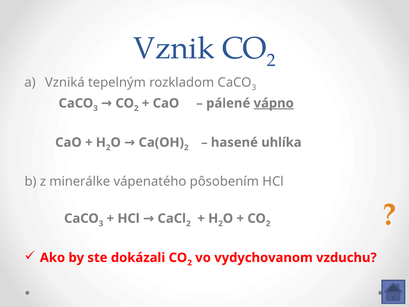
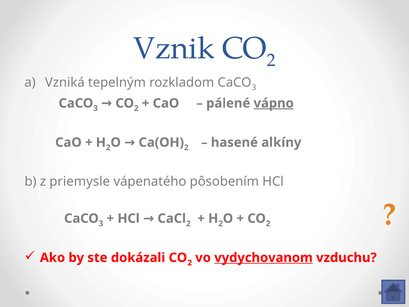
uhlíka: uhlíka -> alkíny (281, 142)
minerálke: minerálke -> priemysle (80, 182)
vydychovanom underline: none -> present (264, 257)
